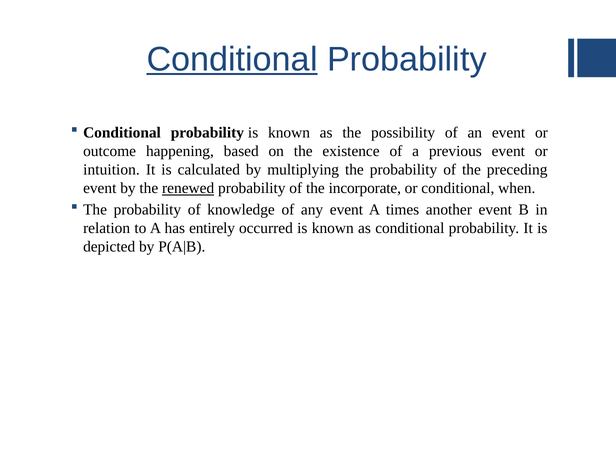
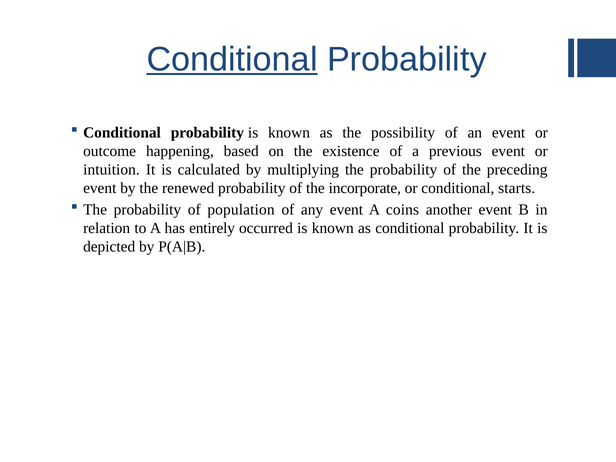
renewed underline: present -> none (188, 188)
when: when -> starts (517, 188)
knowledge: knowledge -> population (241, 210)
times: times -> coins (402, 210)
